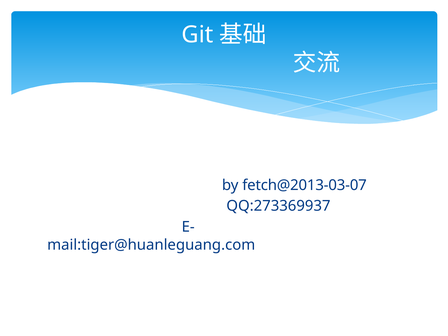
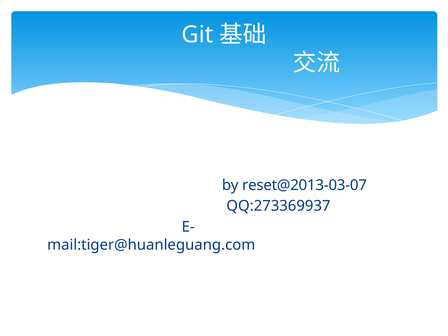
fetch@2013-03-07: fetch@2013-03-07 -> reset@2013-03-07 (305, 185)
